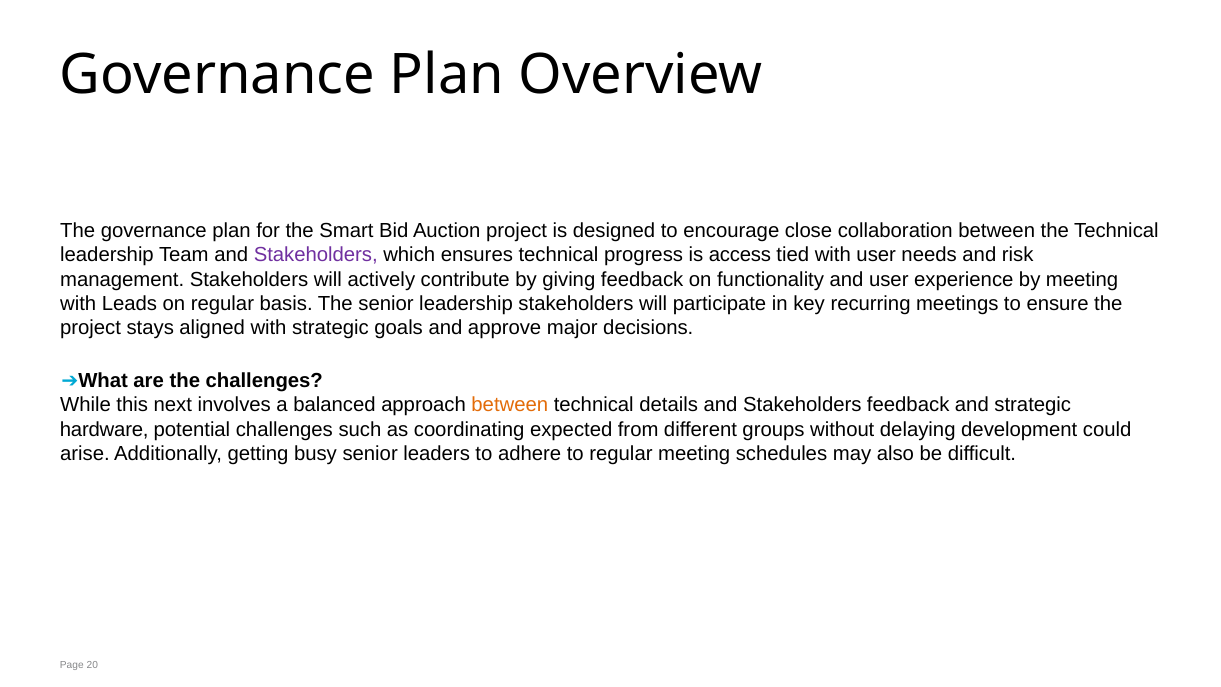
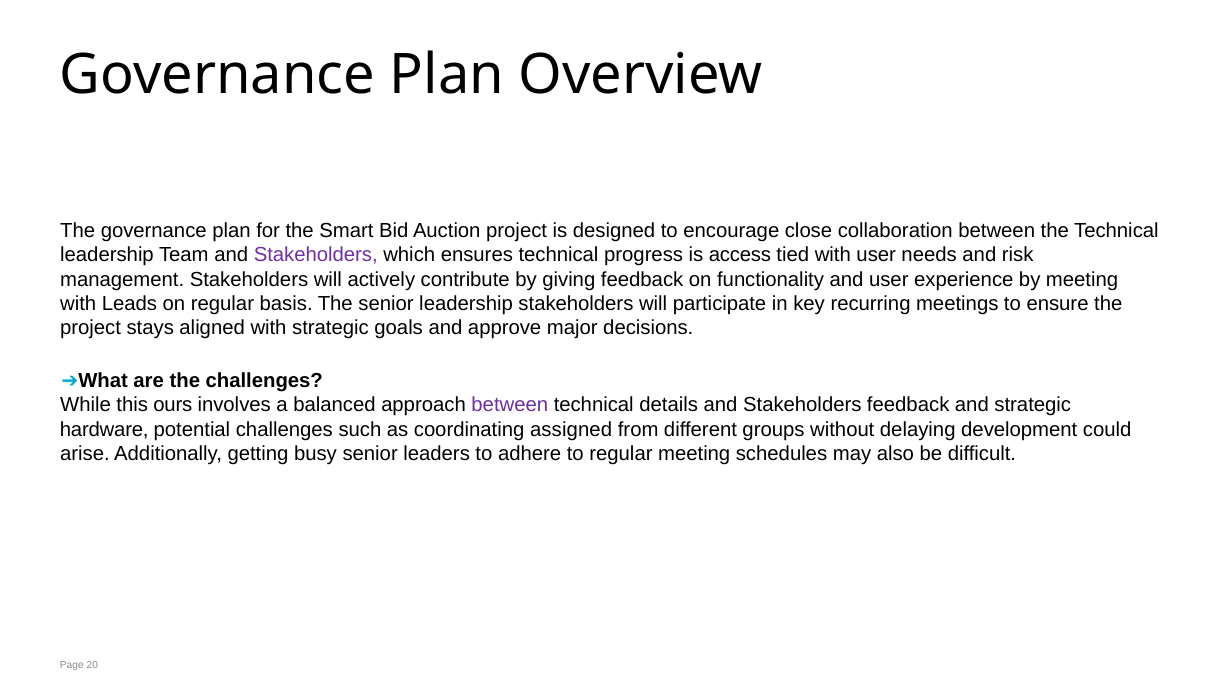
next: next -> ours (173, 405)
between colour: orange -> purple (510, 405)
expected: expected -> assigned (571, 429)
